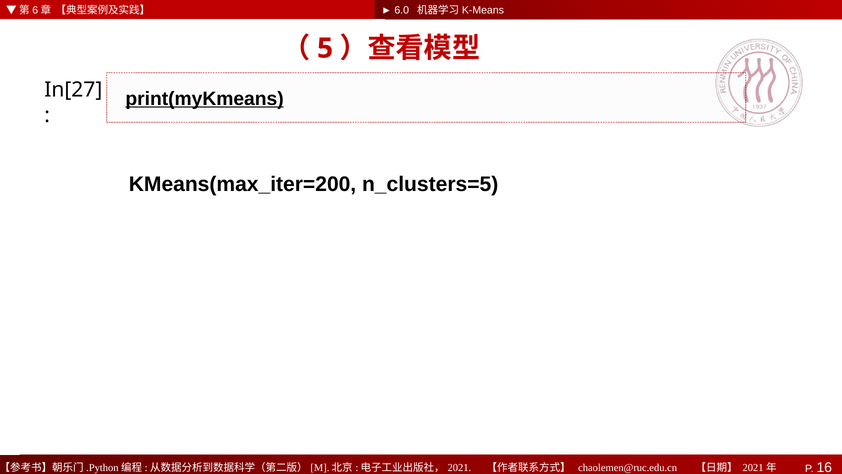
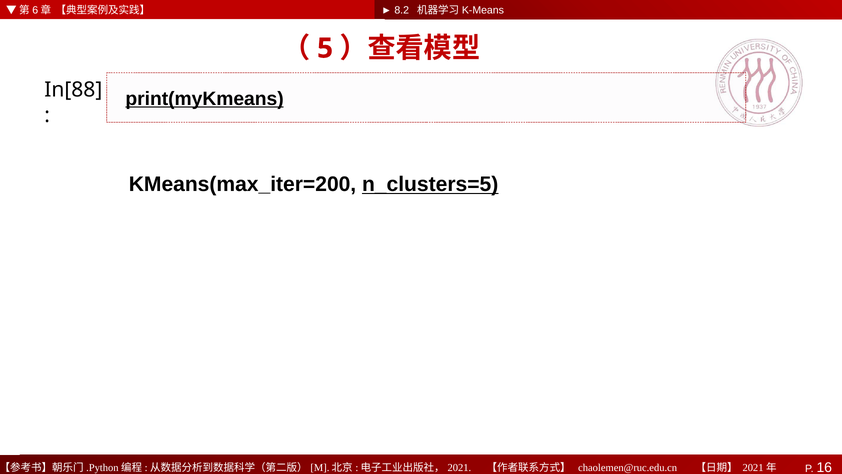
6.0: 6.0 -> 8.2 (402, 10)
In[27: In[27 -> In[88 (73, 90)
n_clusters=5 underline: none -> present (430, 184)
